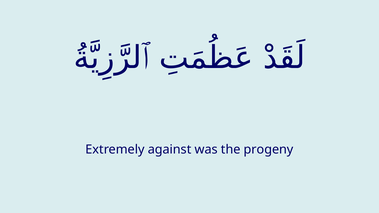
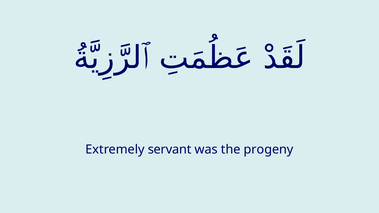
against: against -> servant (170, 150)
